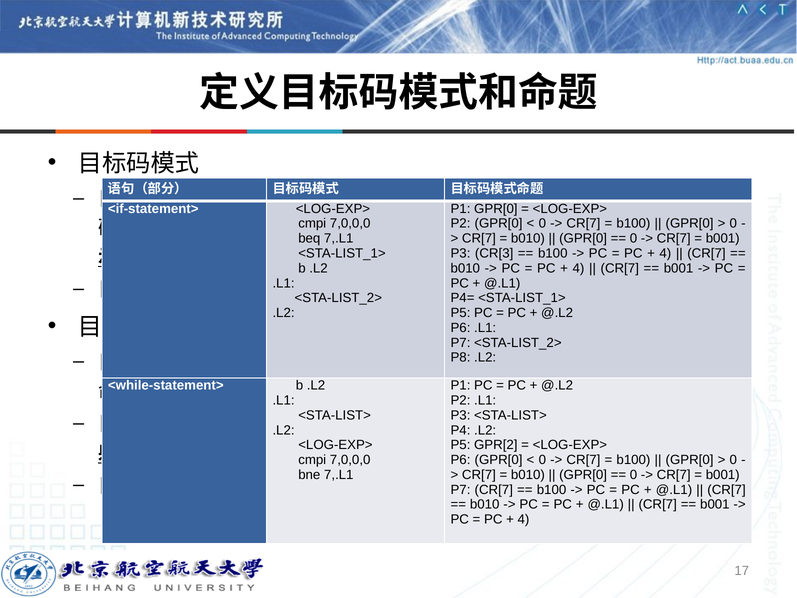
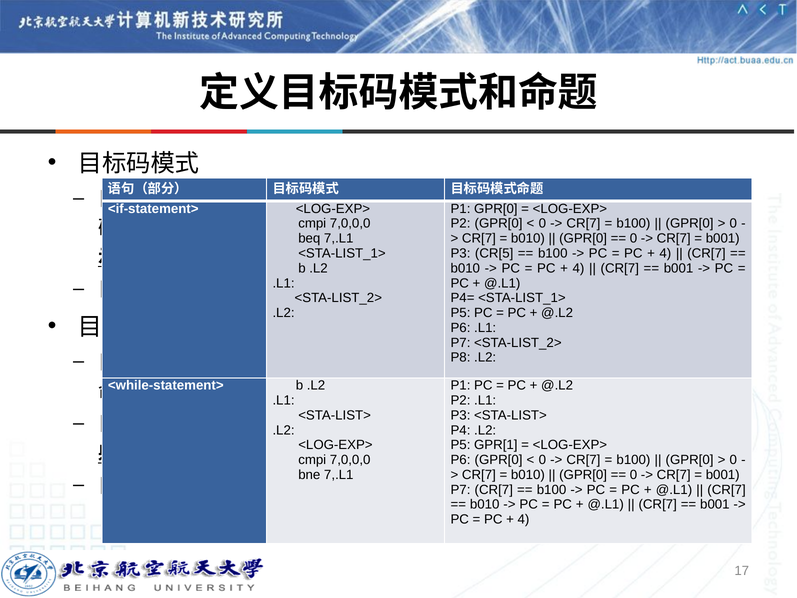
CR[3: CR[3 -> CR[5 (494, 253)
GPR[2: GPR[2 -> GPR[1 (496, 445)
